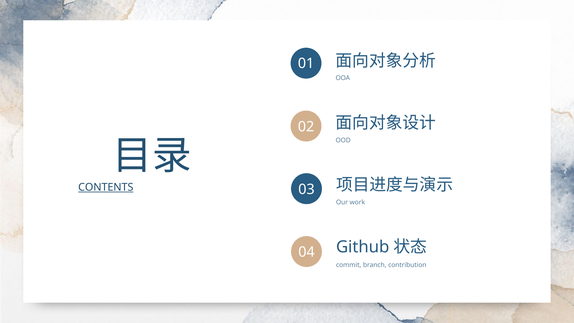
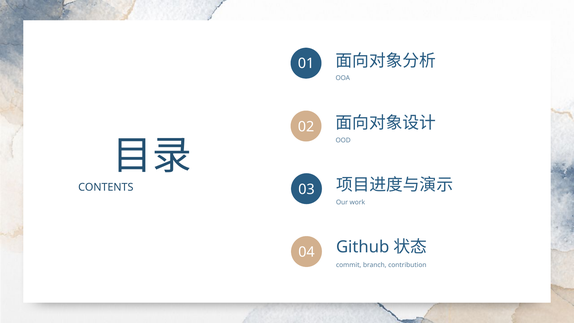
CONTENTS underline: present -> none (106, 187)
